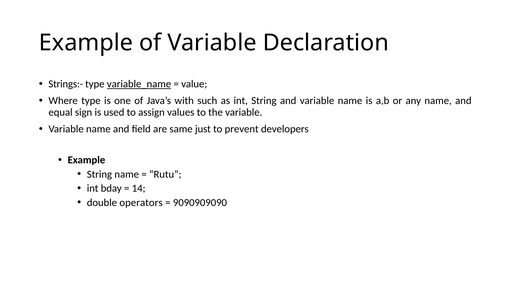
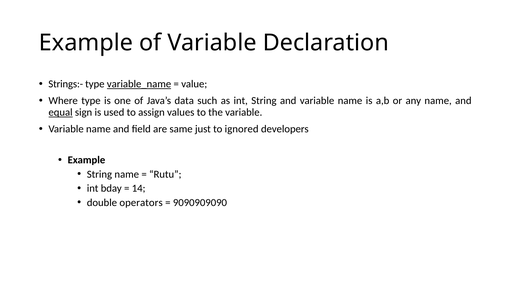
with: with -> data (184, 101)
equal underline: none -> present (61, 112)
prevent: prevent -> ignored (242, 129)
